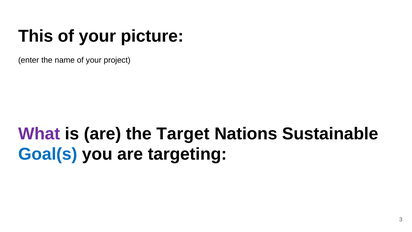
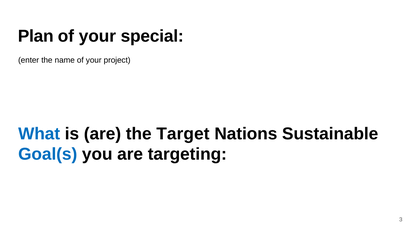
This: This -> Plan (36, 36)
picture: picture -> special (152, 36)
What colour: purple -> blue (39, 134)
